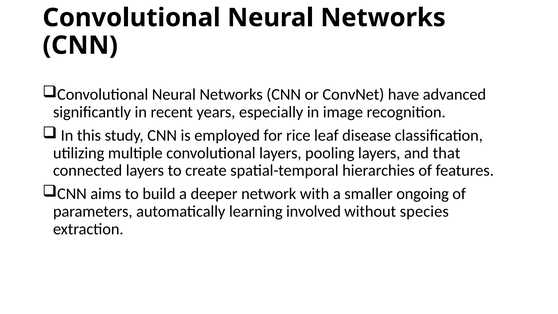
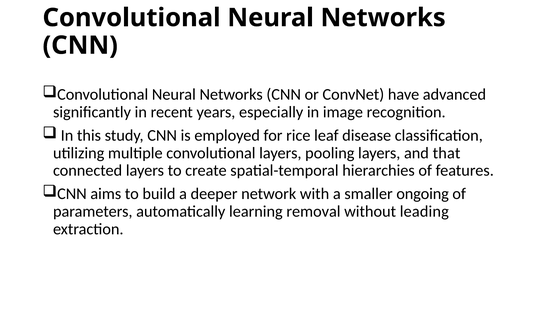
involved: involved -> removal (313, 211)
species: species -> leading (424, 211)
